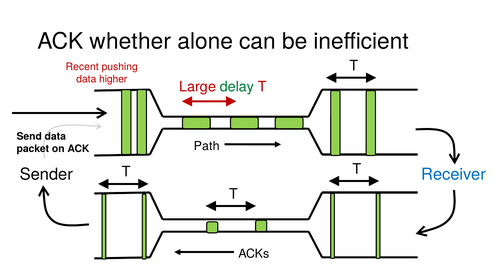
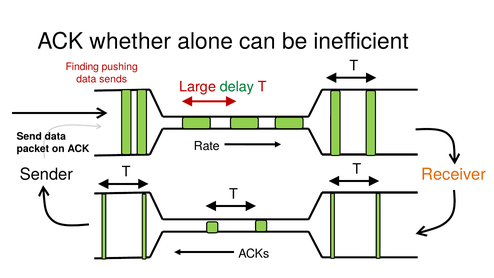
Recent: Recent -> Finding (82, 67)
higher: higher -> sends (113, 79)
Path: Path -> Rate (207, 146)
Receiver colour: blue -> orange (454, 174)
